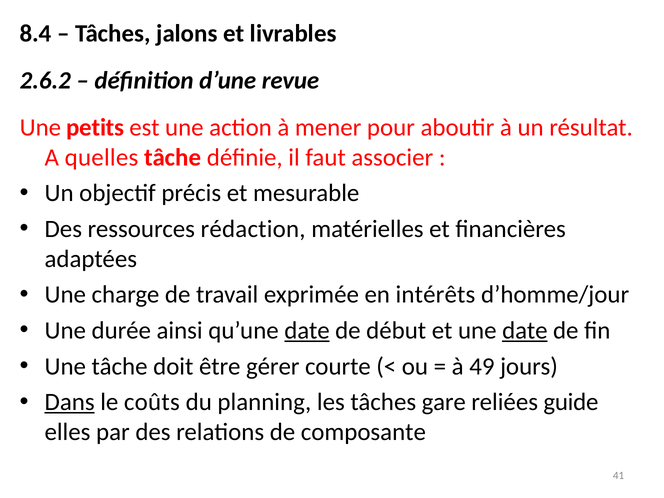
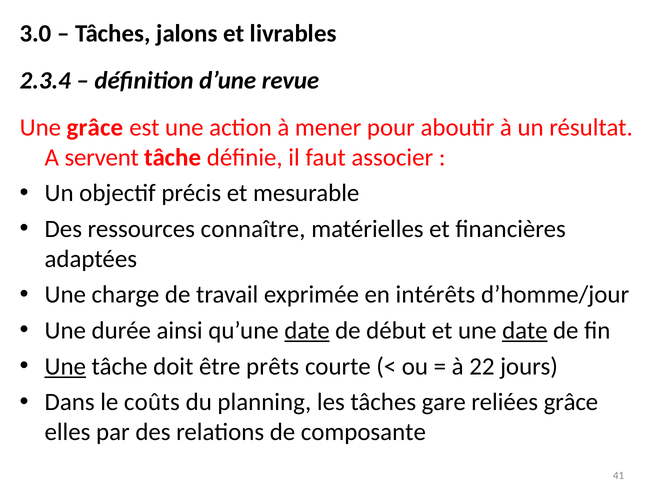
8.4: 8.4 -> 3.0 (36, 34)
2.6.2: 2.6.2 -> 2.3.4 (45, 81)
Une petits: petits -> grâce (95, 127)
quelles: quelles -> servent (102, 157)
rédaction: rédaction -> connaître (253, 229)
Une underline: none -> present (65, 366)
gérer: gérer -> prêts (273, 366)
49: 49 -> 22 (482, 366)
Dans underline: present -> none (70, 402)
reliées guide: guide -> grâce (571, 402)
